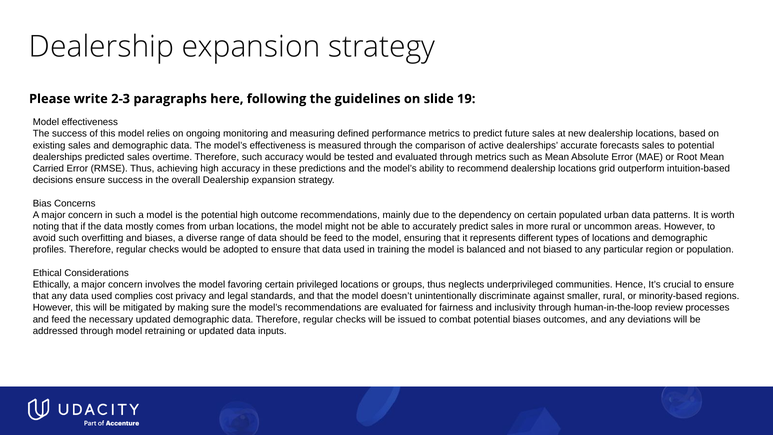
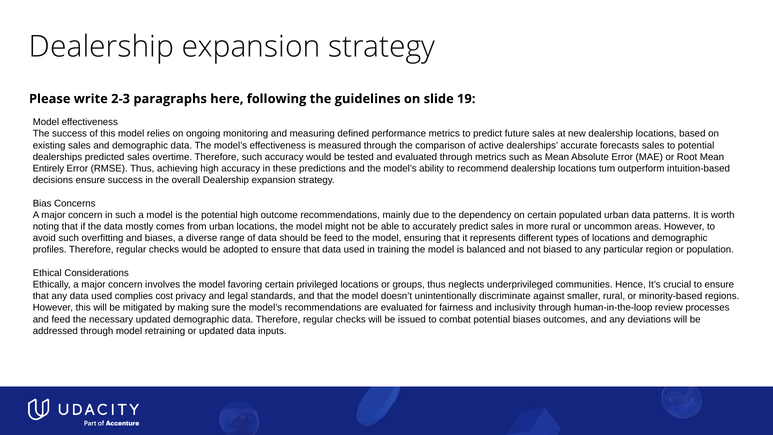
Carried: Carried -> Entirely (48, 168)
grid: grid -> turn (607, 168)
